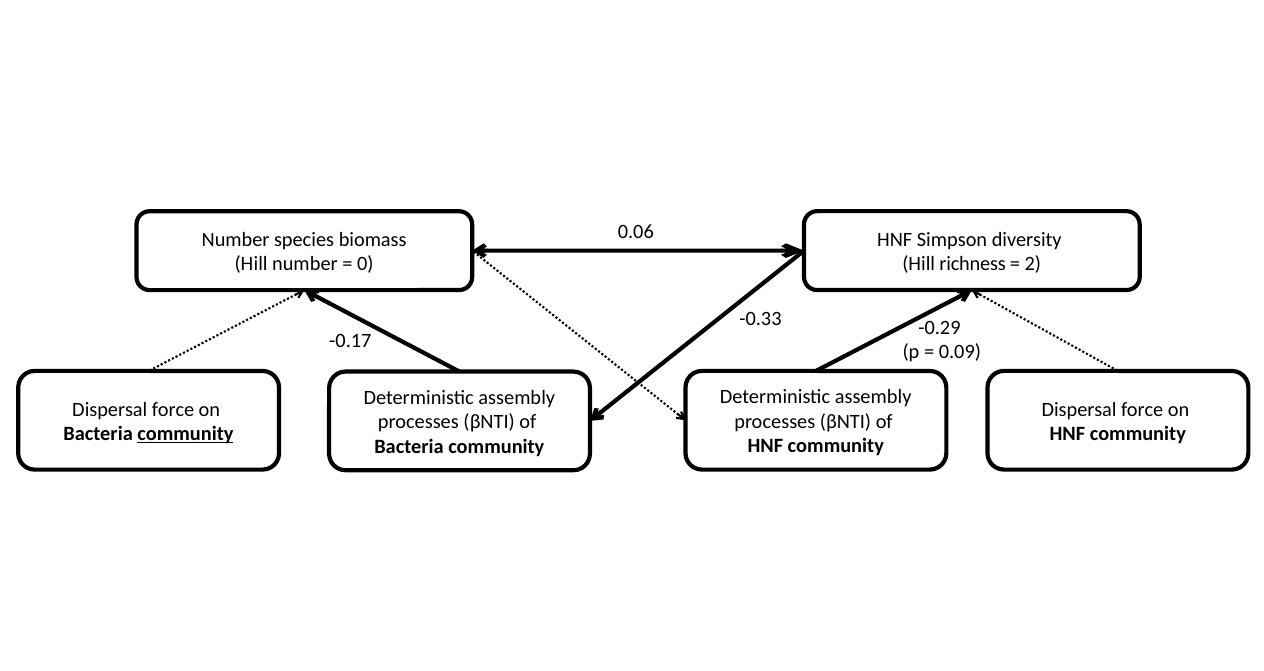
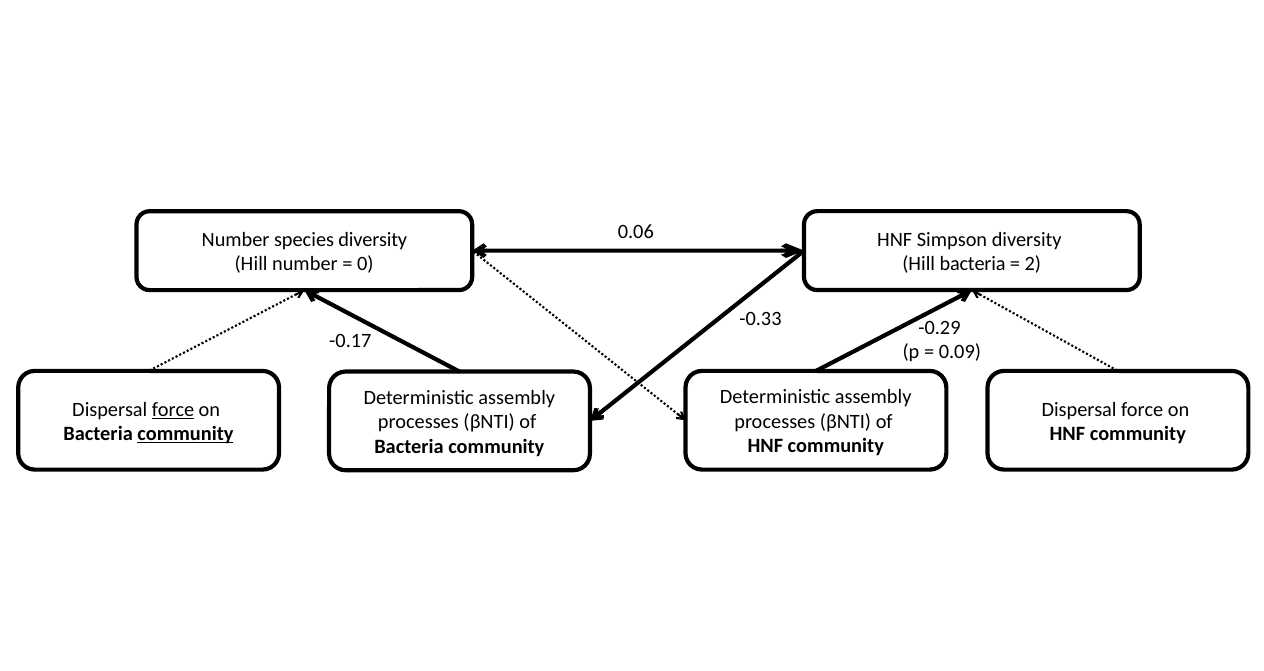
species biomass: biomass -> diversity (373, 240)
Hill richness: richness -> bacteria (973, 264)
force underline: none -> present (173, 410)
